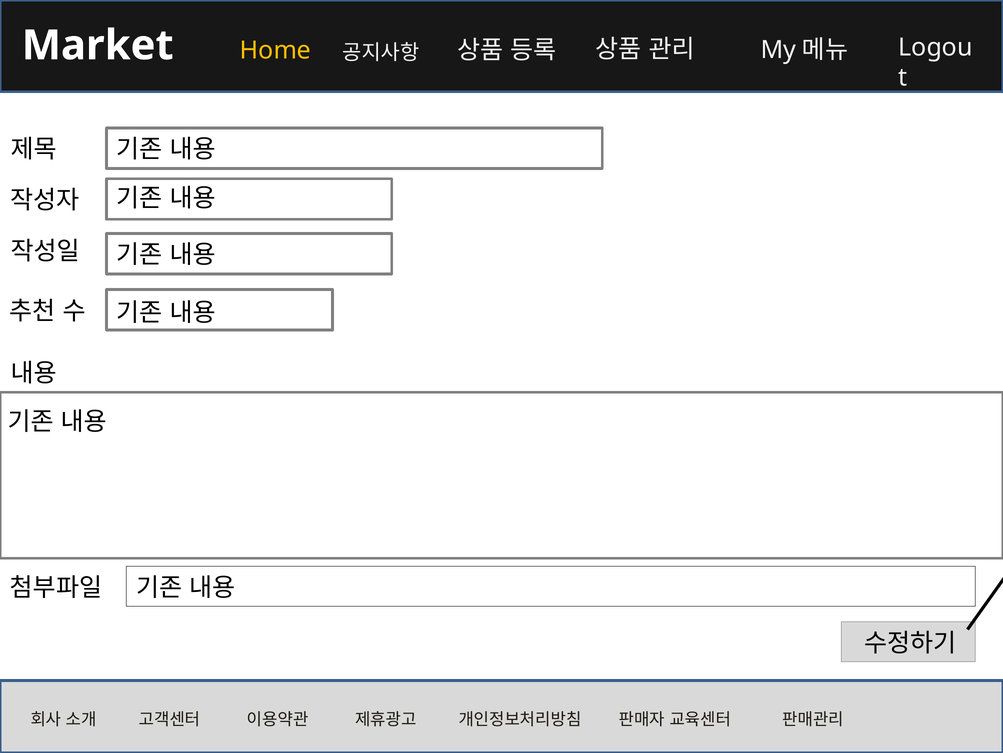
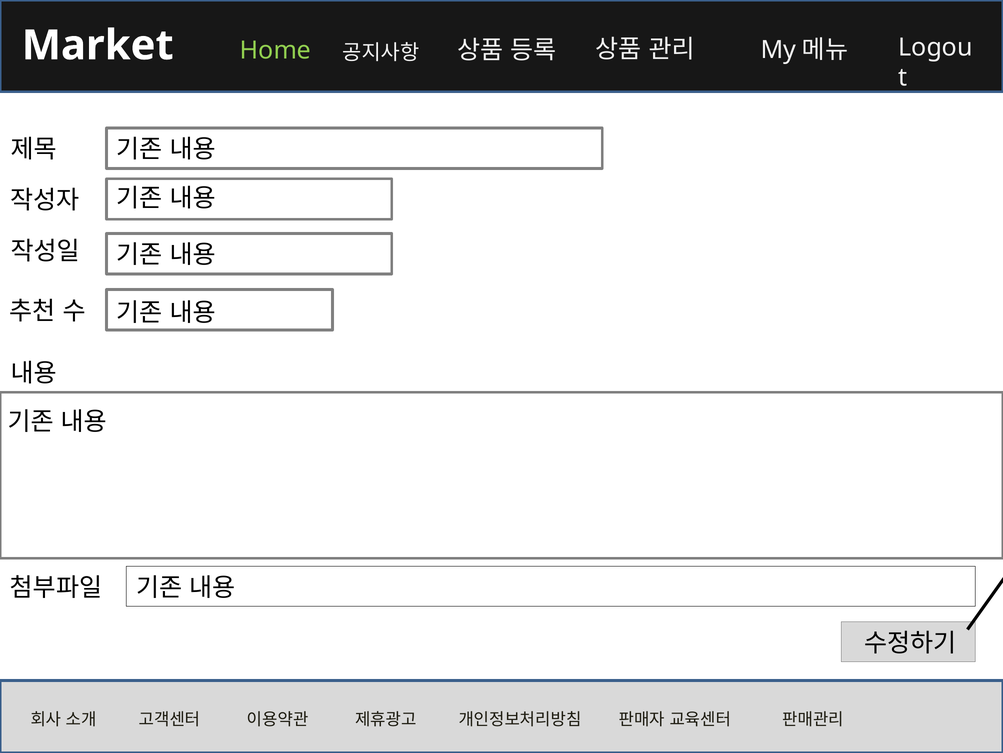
Home colour: yellow -> light green (275, 51)
